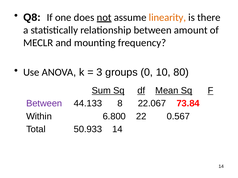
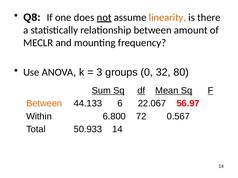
10: 10 -> 32 (163, 72)
Between colour: purple -> orange (44, 104)
8: 8 -> 6 (120, 104)
73.84: 73.84 -> 56.97 (188, 104)
22: 22 -> 72 (141, 117)
